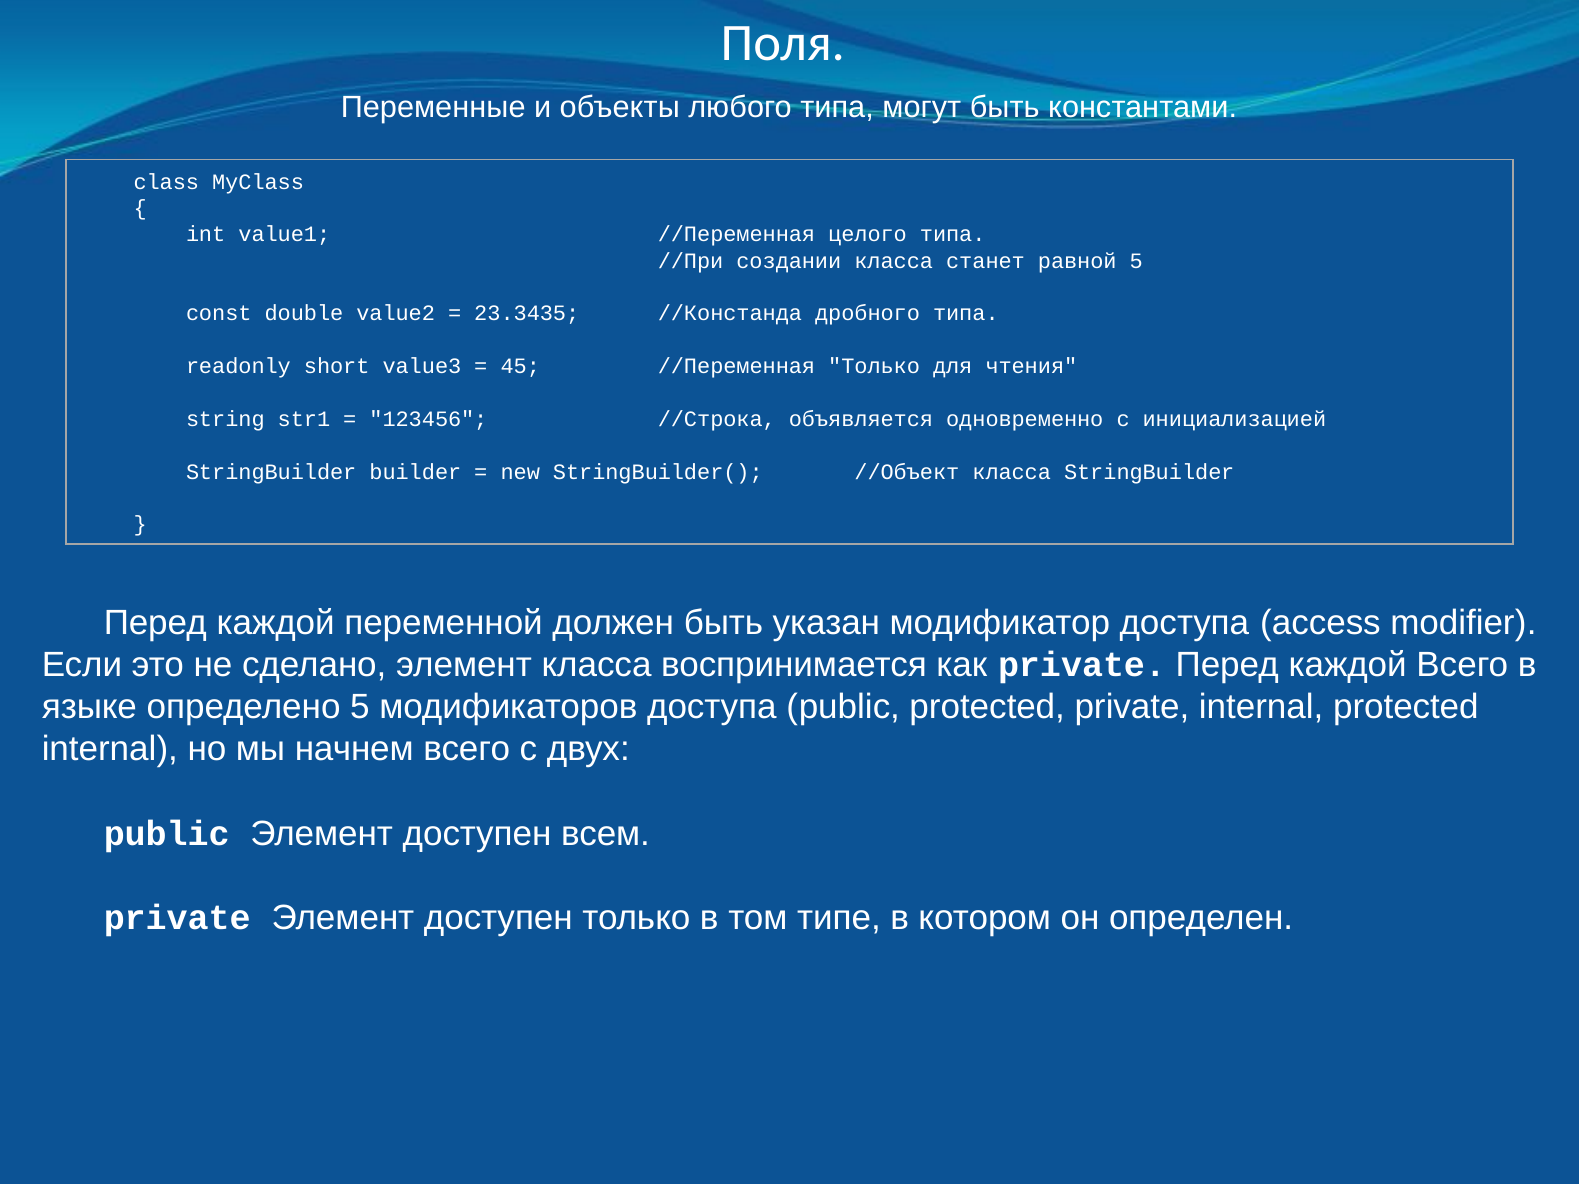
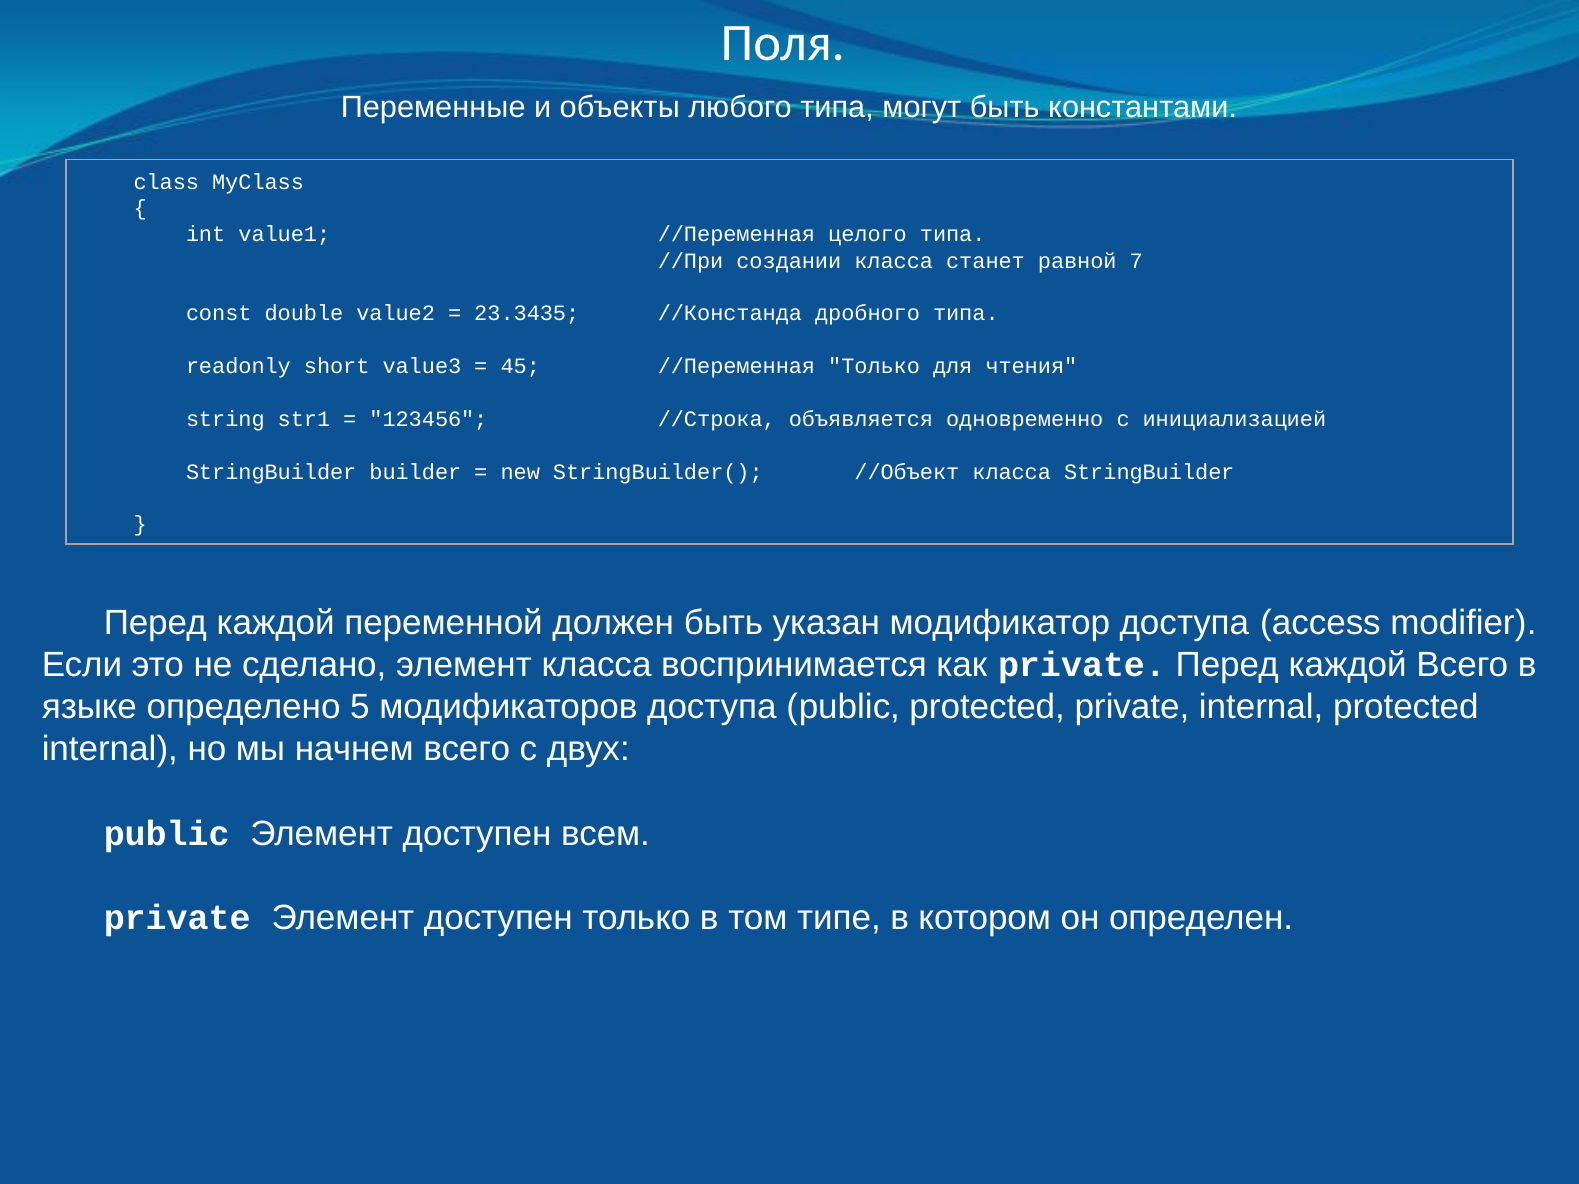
равной 5: 5 -> 7 (1136, 261)
